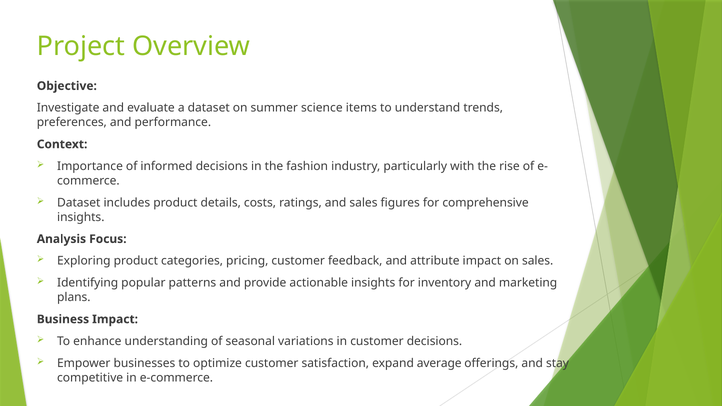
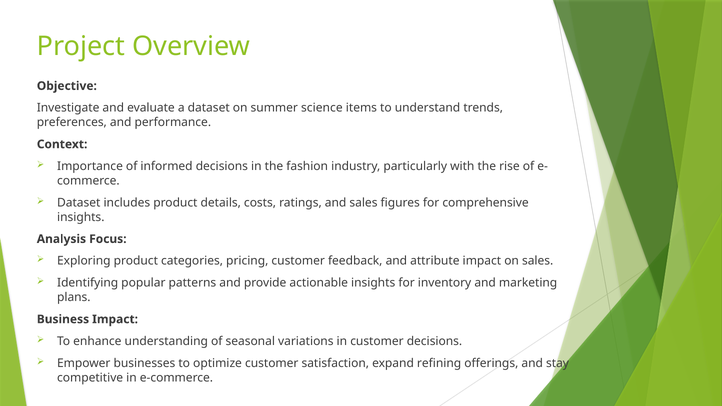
average: average -> refining (439, 363)
